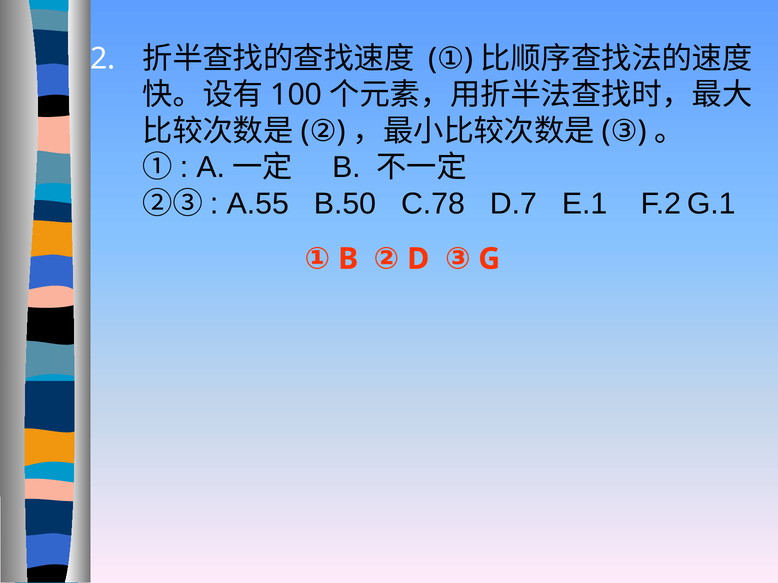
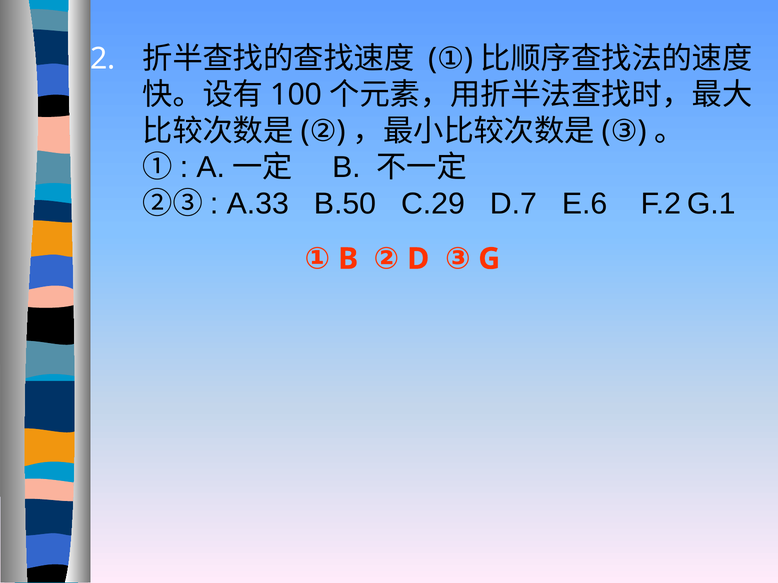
A.55: A.55 -> A.33 (258, 204)
C.78: C.78 -> C.29 (433, 204)
E.1: E.1 -> E.6 (585, 204)
